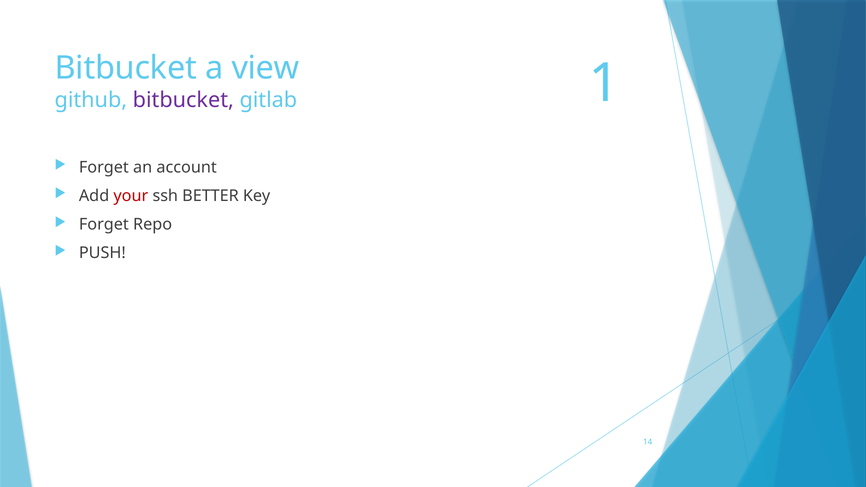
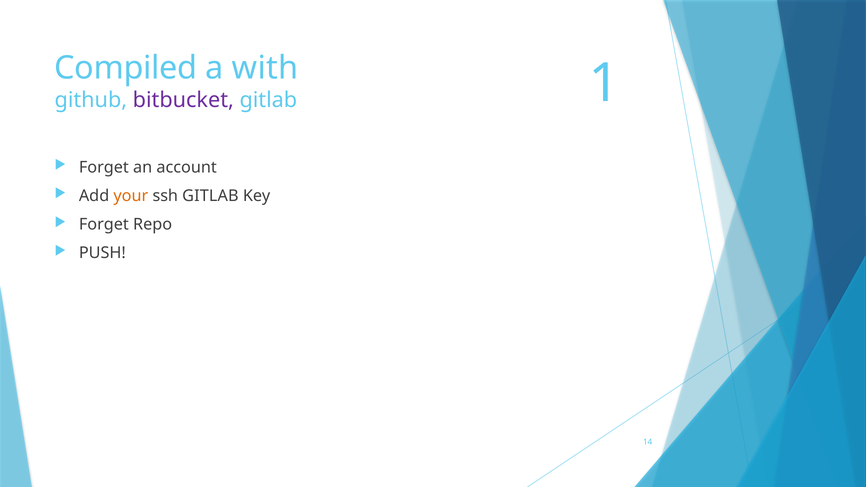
Bitbucket: Bitbucket -> Compiled (126, 68)
view: view -> with (265, 68)
your colour: red -> orange (131, 196)
ssh BETTER: BETTER -> GITLAB (210, 196)
